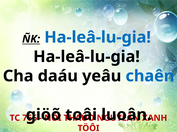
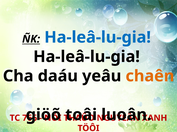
chaên colour: blue -> orange (150, 76)
